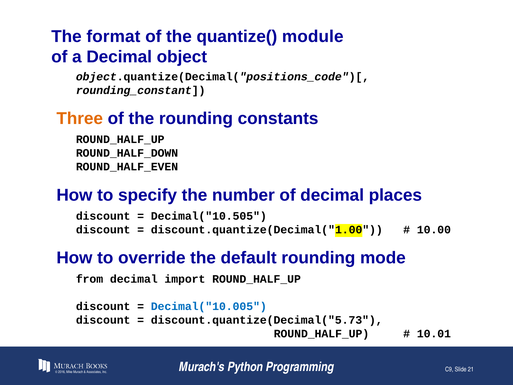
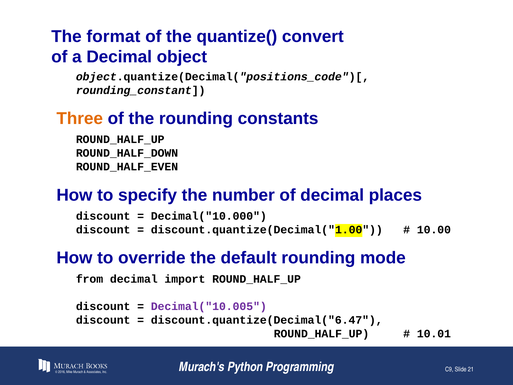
module: module -> convert (313, 36)
Decimal("10.505: Decimal("10.505 -> Decimal("10.000 (209, 216)
Decimal("10.005 colour: blue -> purple (209, 306)
discount.quantize(Decimal("5.73: discount.quantize(Decimal("5.73 -> discount.quantize(Decimal("6.47 (267, 320)
